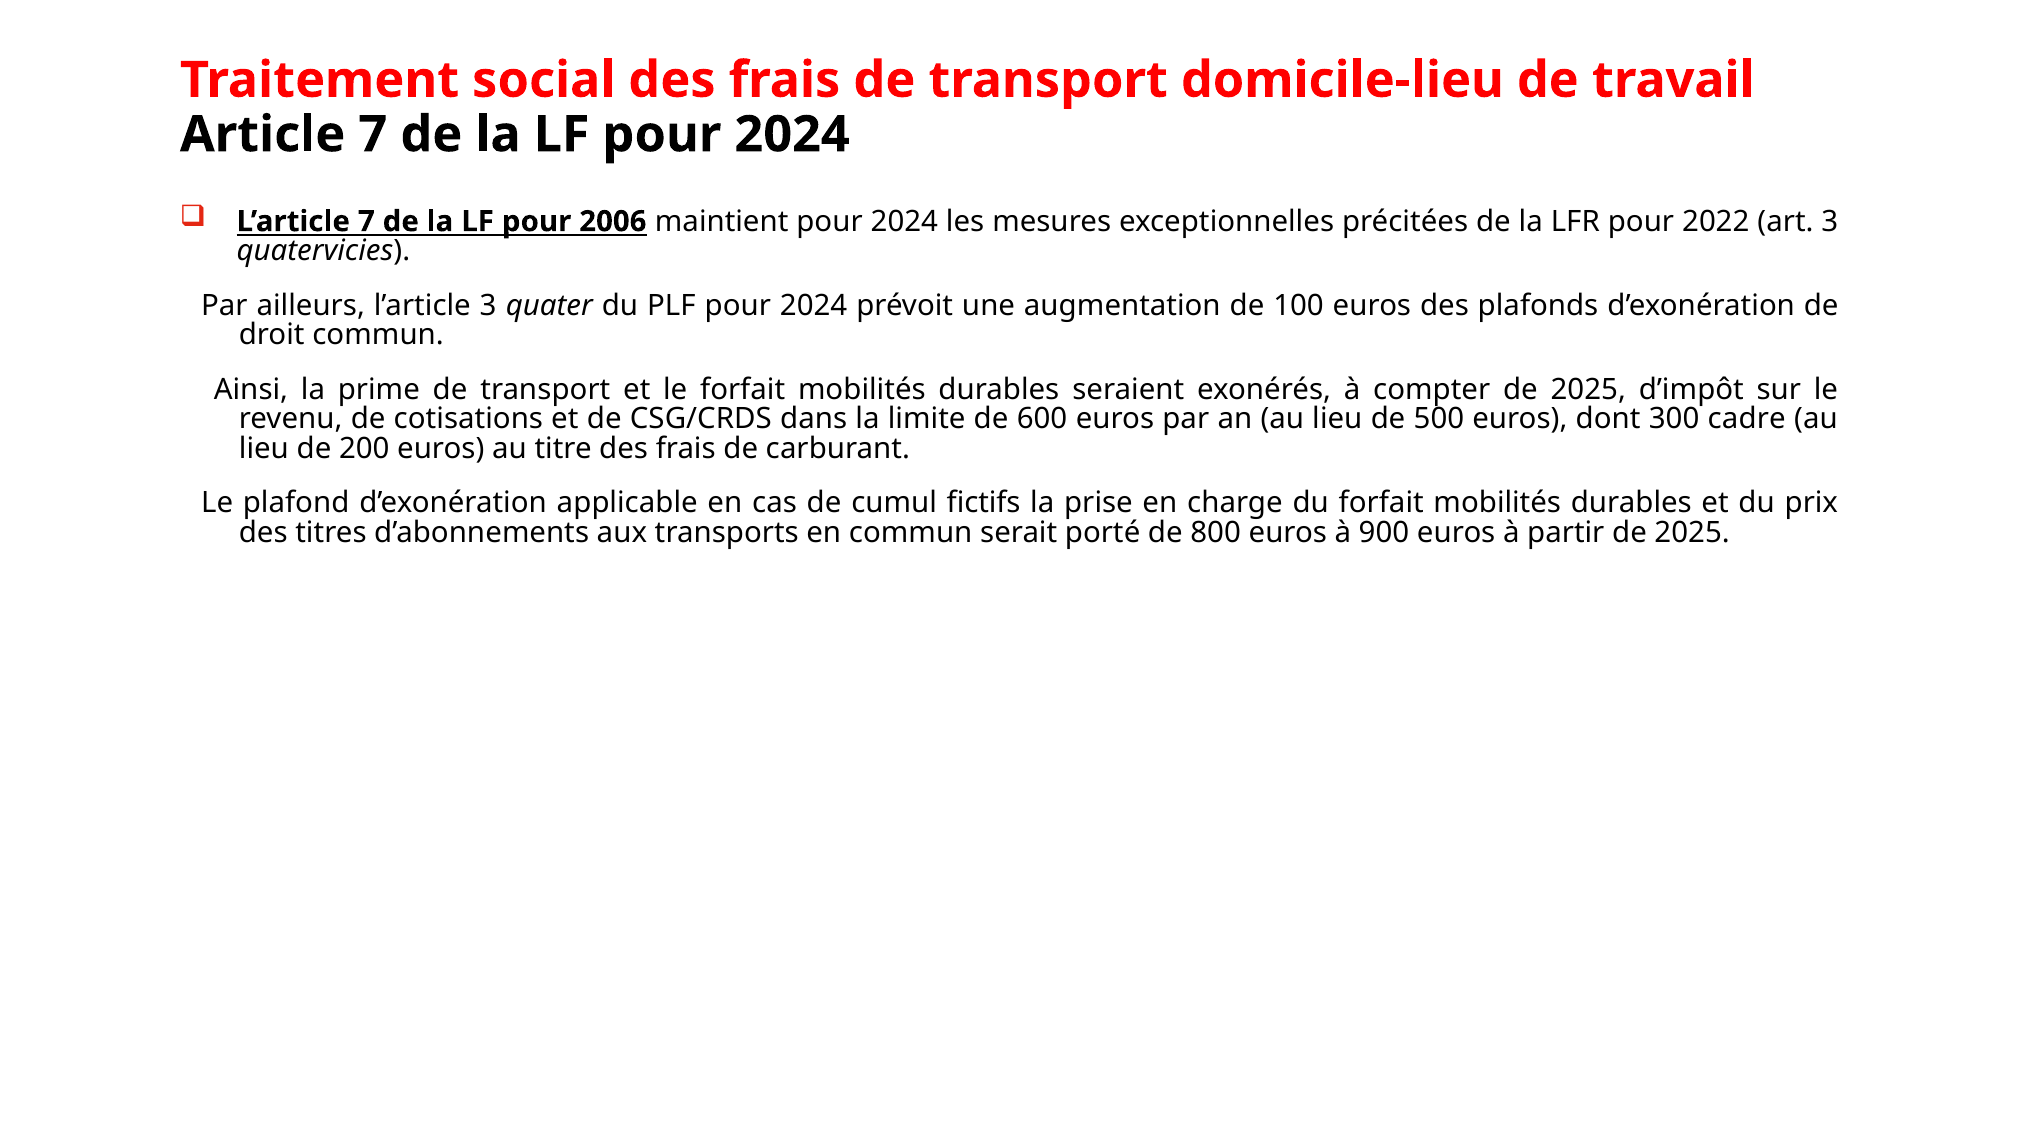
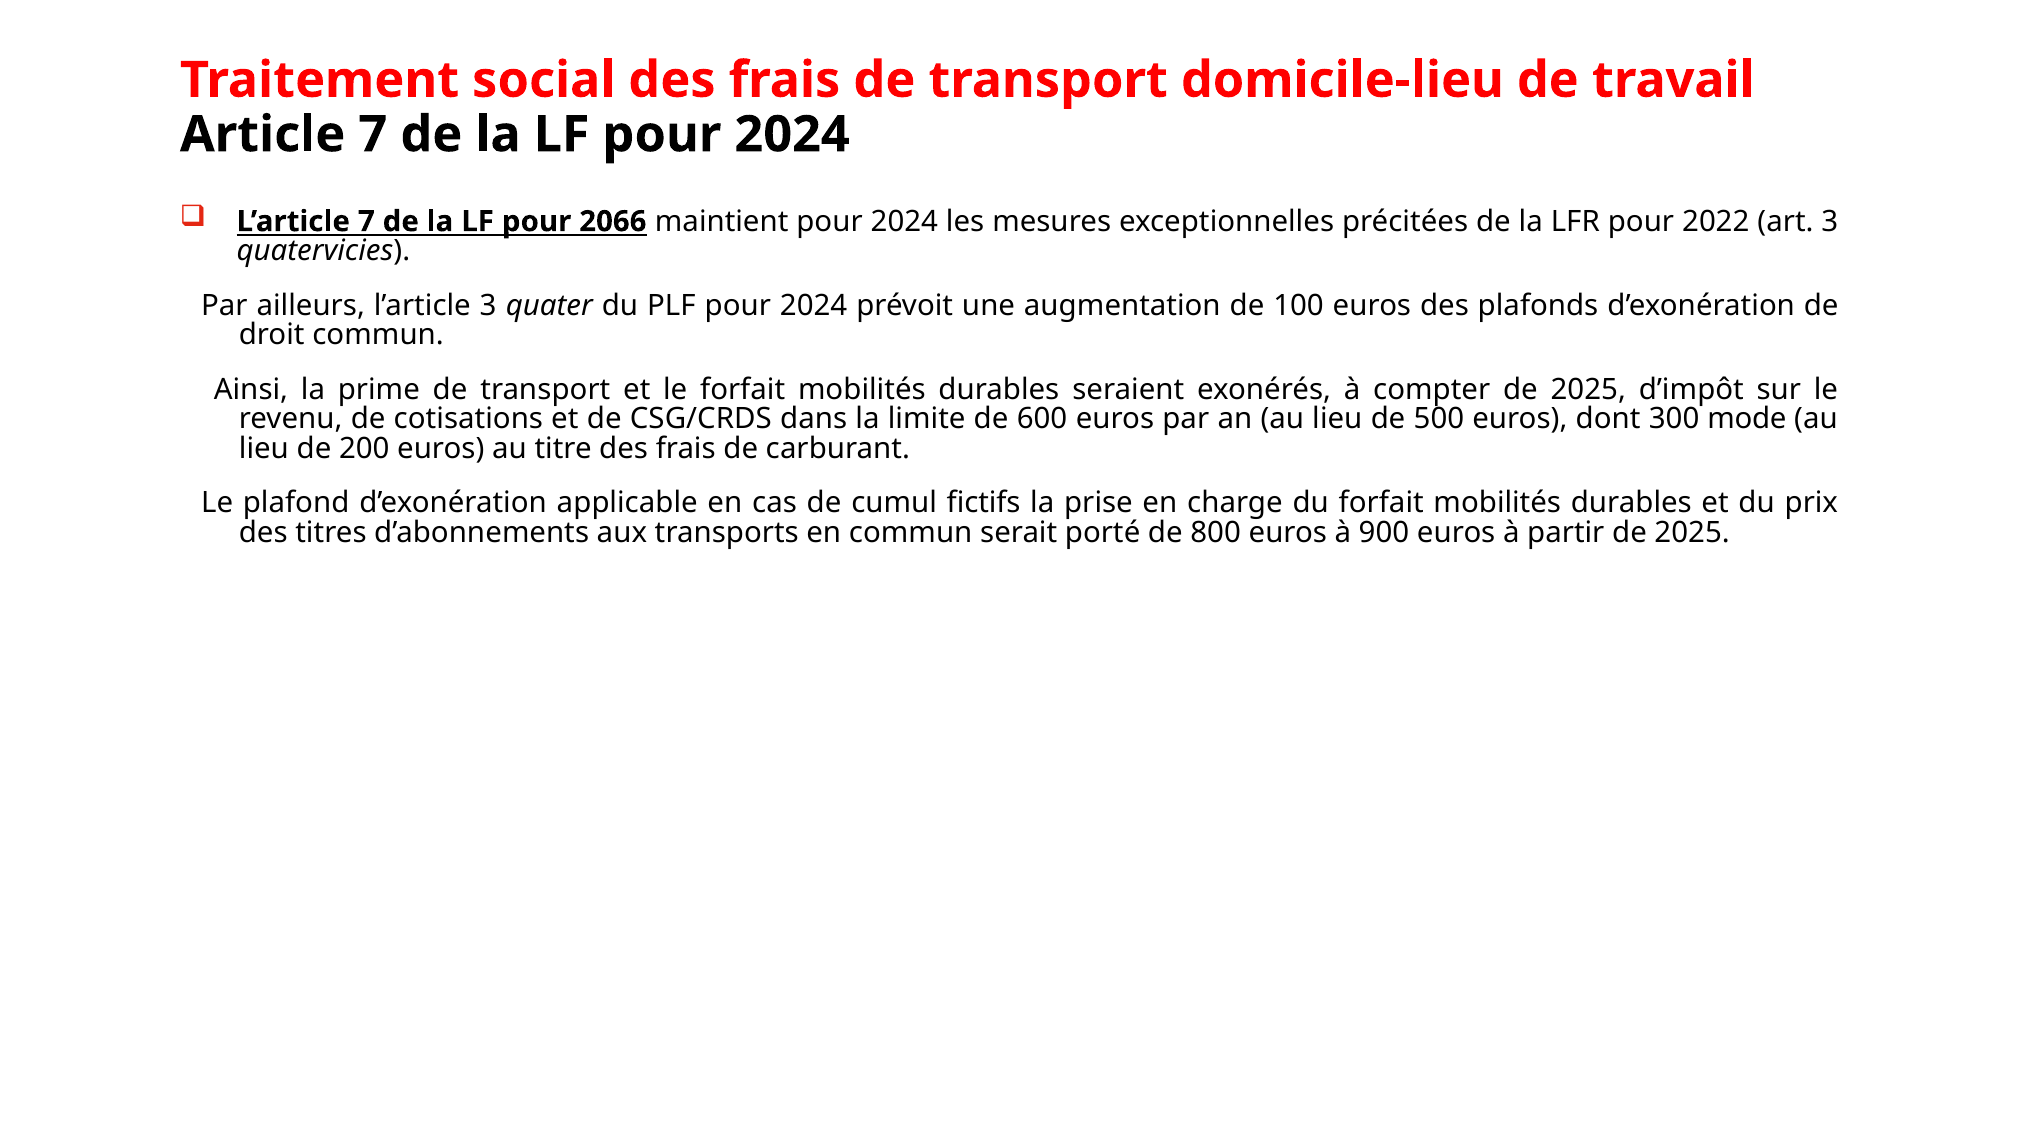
2006: 2006 -> 2066 (613, 221)
cadre: cadre -> mode (1747, 419)
